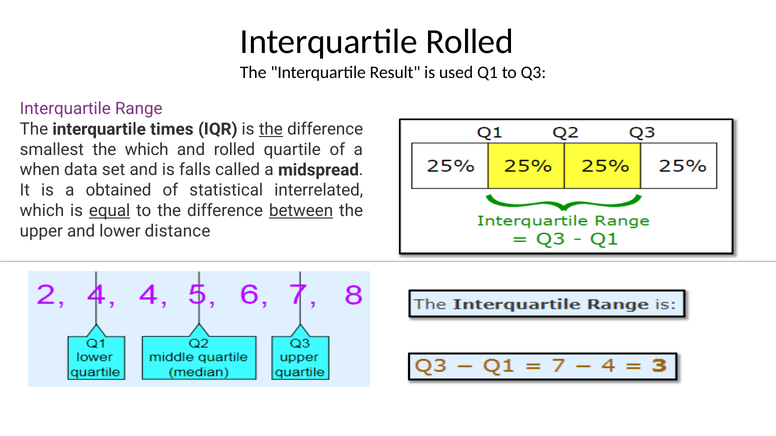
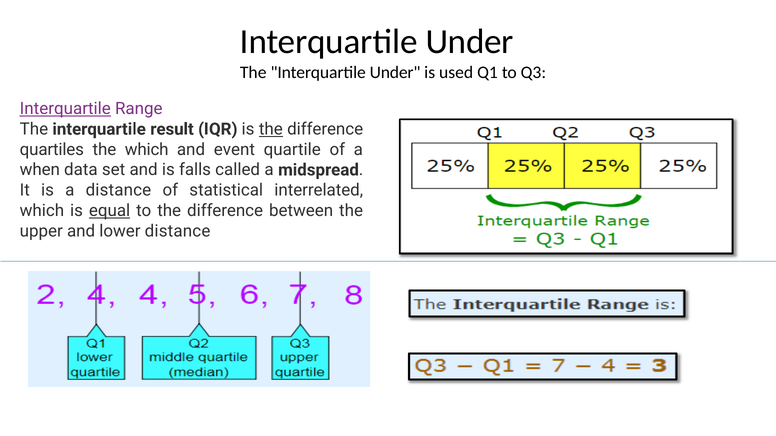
Rolled: Rolled -> Under (470, 42)
The Interquartile Result: Result -> Under (395, 73)
Interquartile underline: none -> present (65, 109)
times: times -> result (172, 129)
smallest: smallest -> quartiles (52, 150)
and rolled: rolled -> event (234, 150)
a obtained: obtained -> distance (118, 190)
between underline: present -> none (301, 211)
